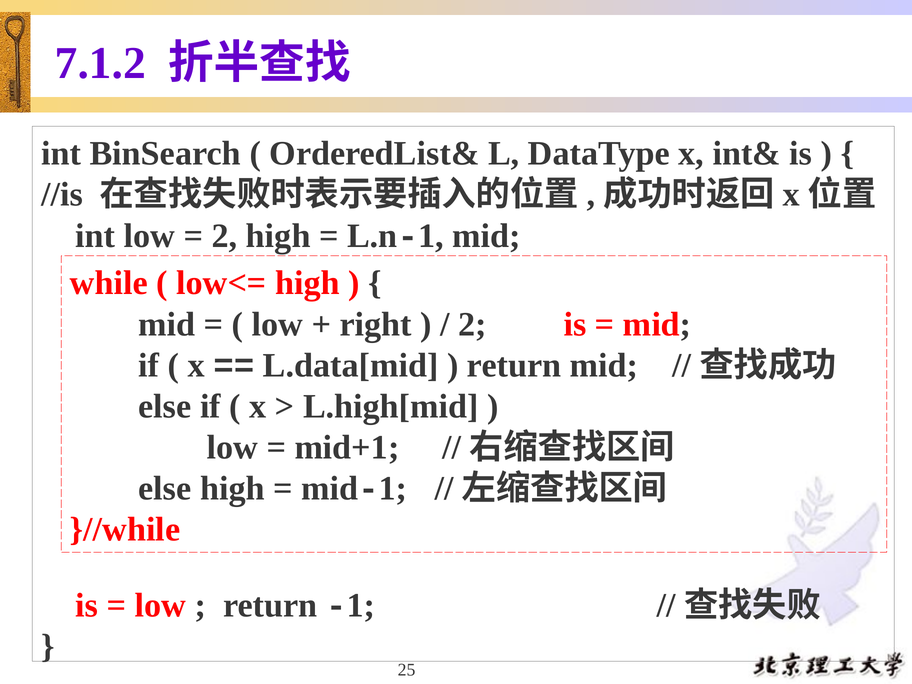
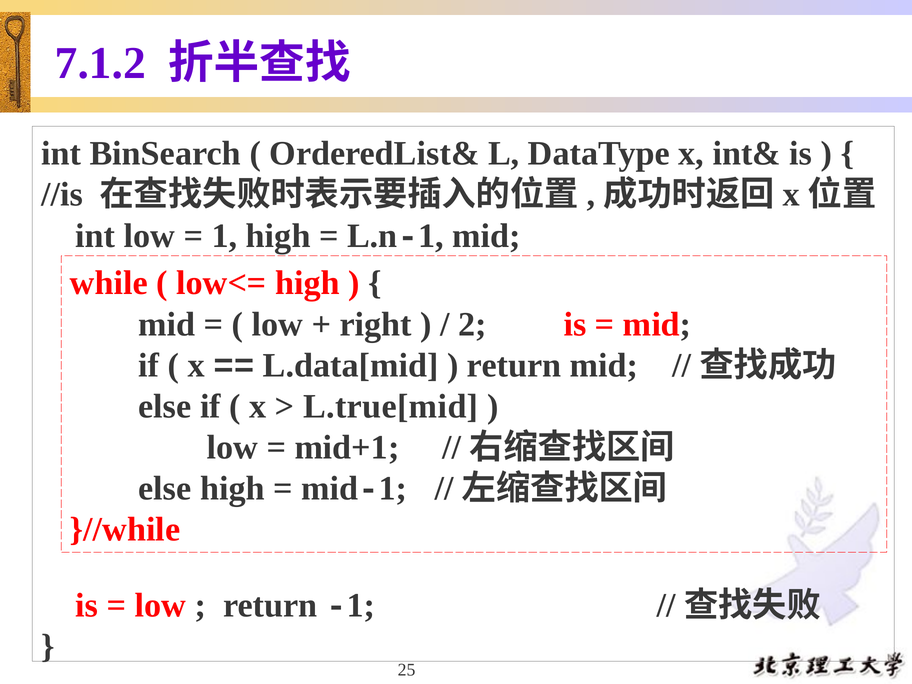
2: 2 -> 1 (225, 236)
L.high[mid: L.high[mid -> L.true[mid (391, 406)
